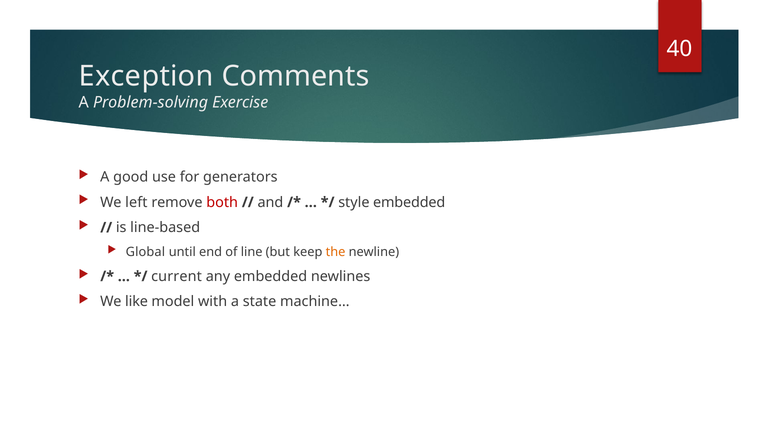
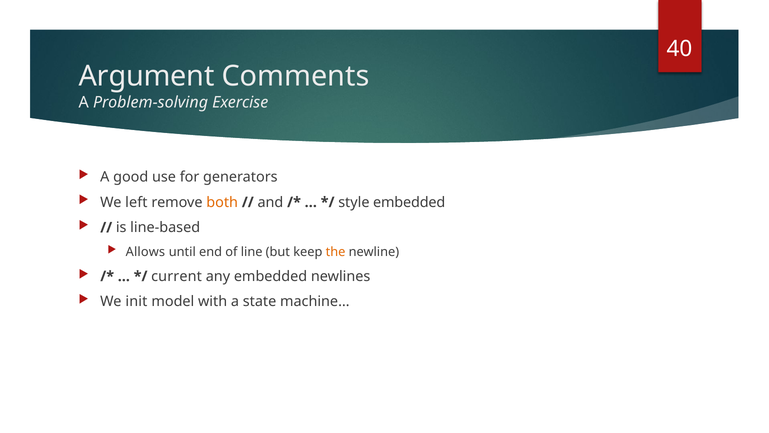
Exception: Exception -> Argument (147, 76)
both colour: red -> orange (222, 202)
Global: Global -> Allows (145, 252)
like: like -> init (136, 301)
